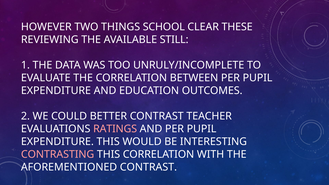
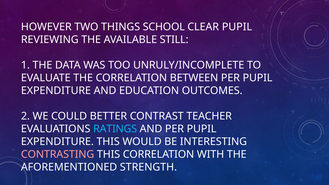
CLEAR THESE: THESE -> PUPIL (237, 27)
RATINGS colour: pink -> light blue (115, 129)
AFOREMENTIONED CONTRAST: CONTRAST -> STRENGTH (148, 167)
